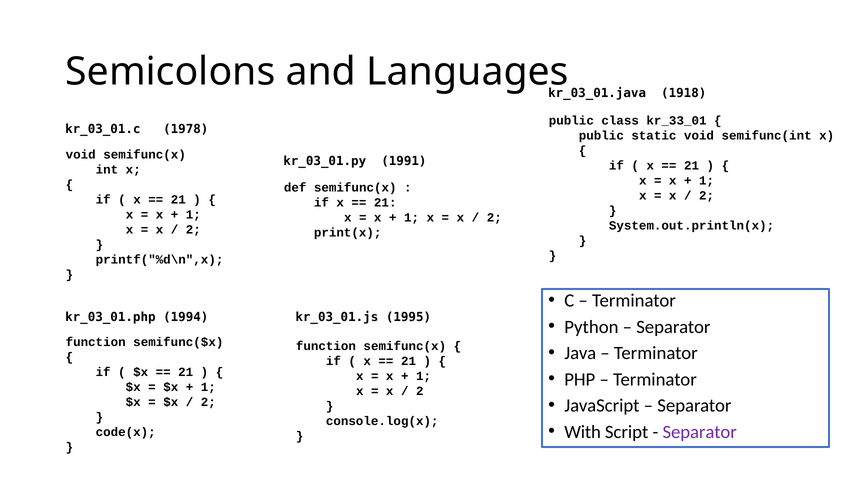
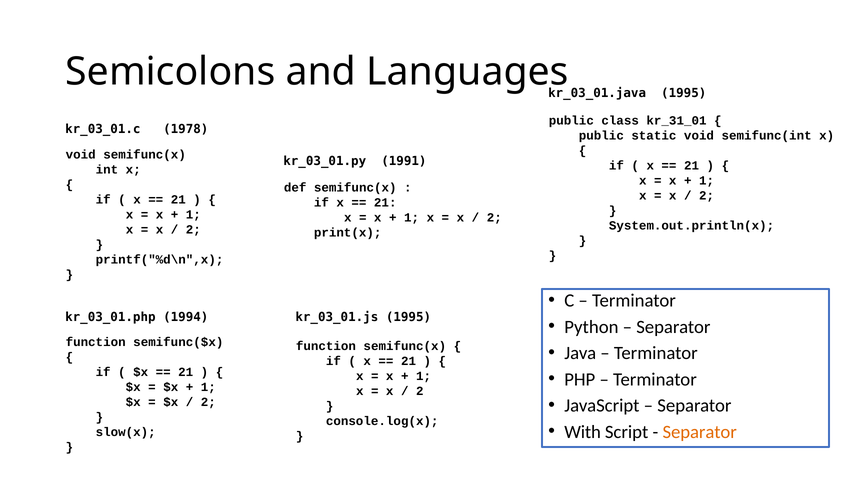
kr_03_01.java 1918: 1918 -> 1995 (684, 93)
kr_33_01: kr_33_01 -> kr_31_01 (677, 121)
Separator colour: purple -> orange (700, 432)
code(x: code(x -> slow(x (126, 432)
